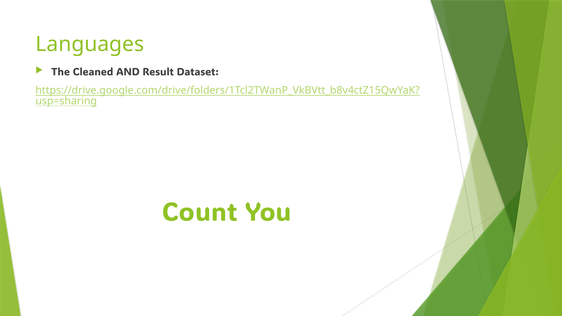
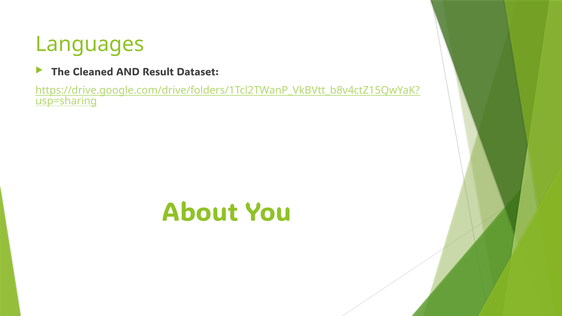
Count: Count -> About (200, 213)
